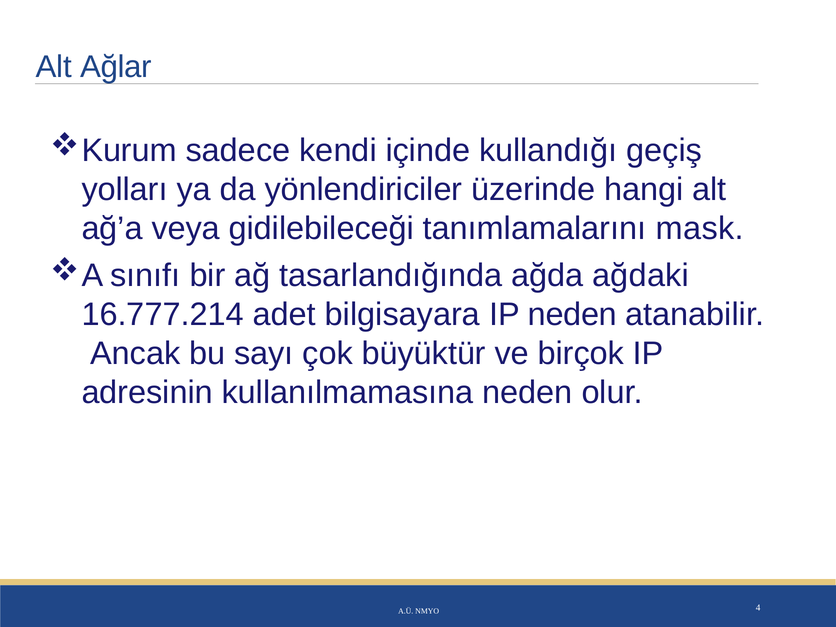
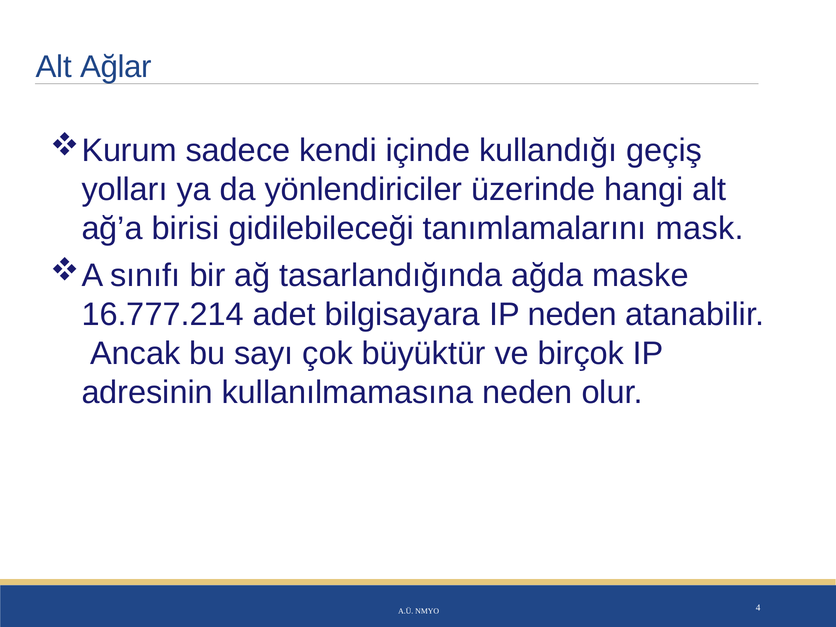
veya: veya -> birisi (186, 229)
ağdaki: ağdaki -> maske (641, 275)
